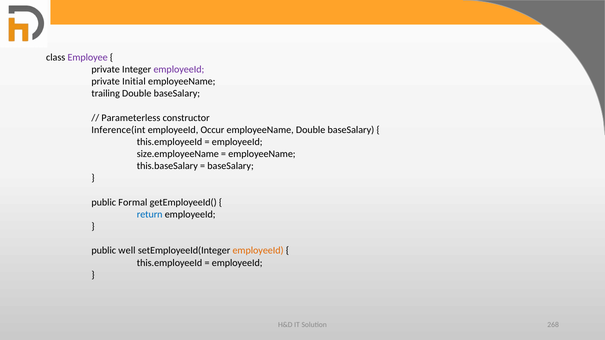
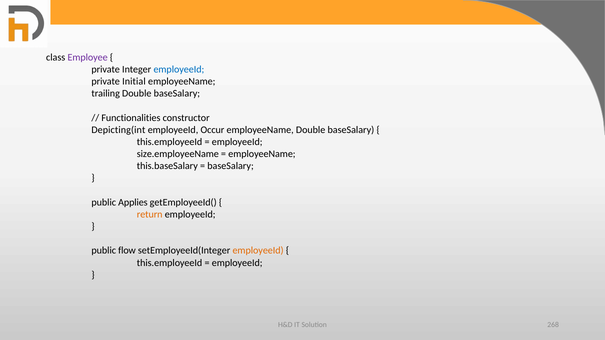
employeeId colour: purple -> blue (179, 69)
Parameterless: Parameterless -> Functionalities (131, 118)
Inference(int: Inference(int -> Depicting(int (118, 130)
Formal: Formal -> Applies (133, 203)
return colour: blue -> orange (150, 215)
well: well -> flow (127, 251)
